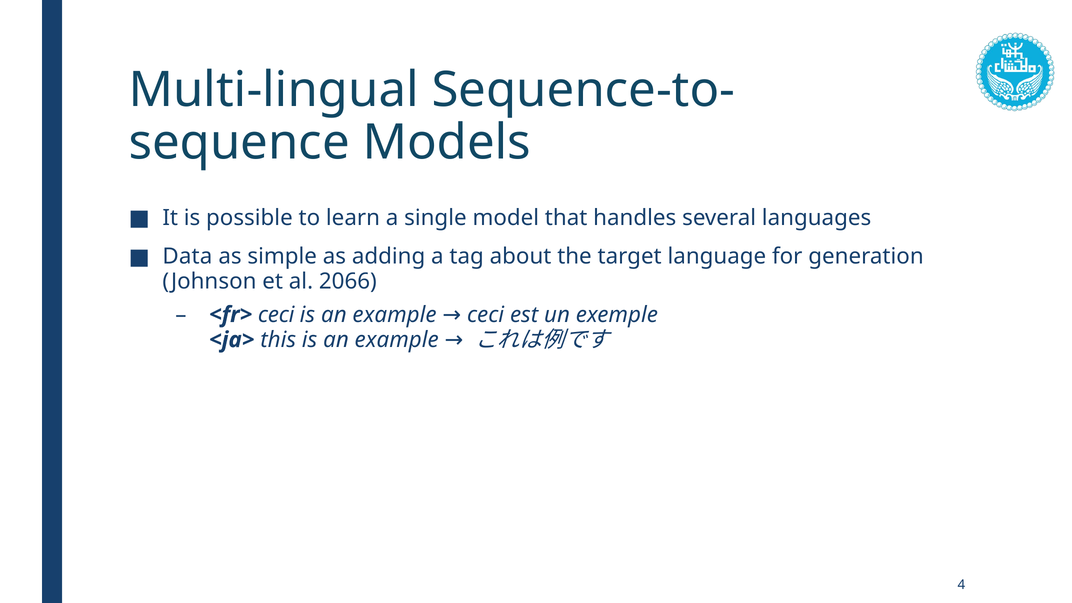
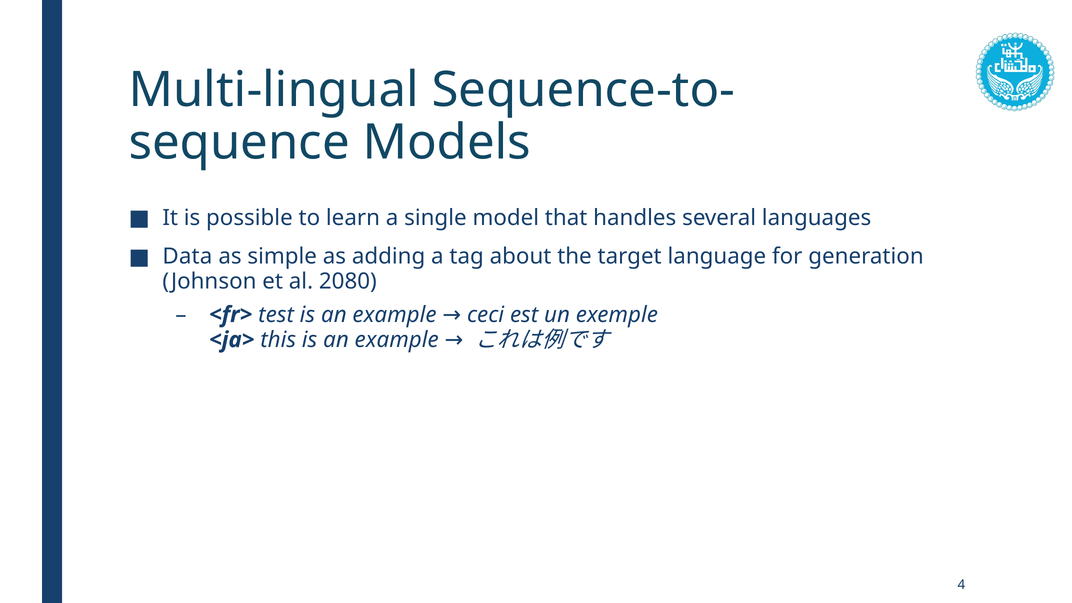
2066: 2066 -> 2080 (348, 282)
<fr> ceci: ceci -> test (276, 315)
